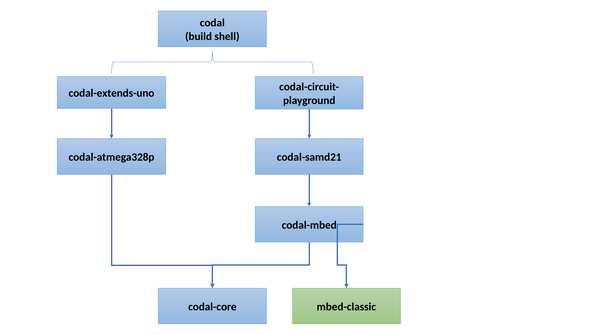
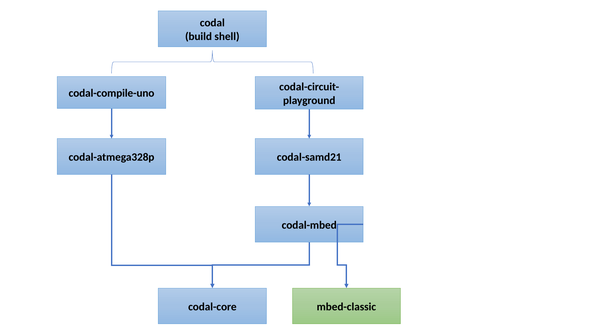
codal-extends-uno: codal-extends-uno -> codal-compile-uno (112, 93)
